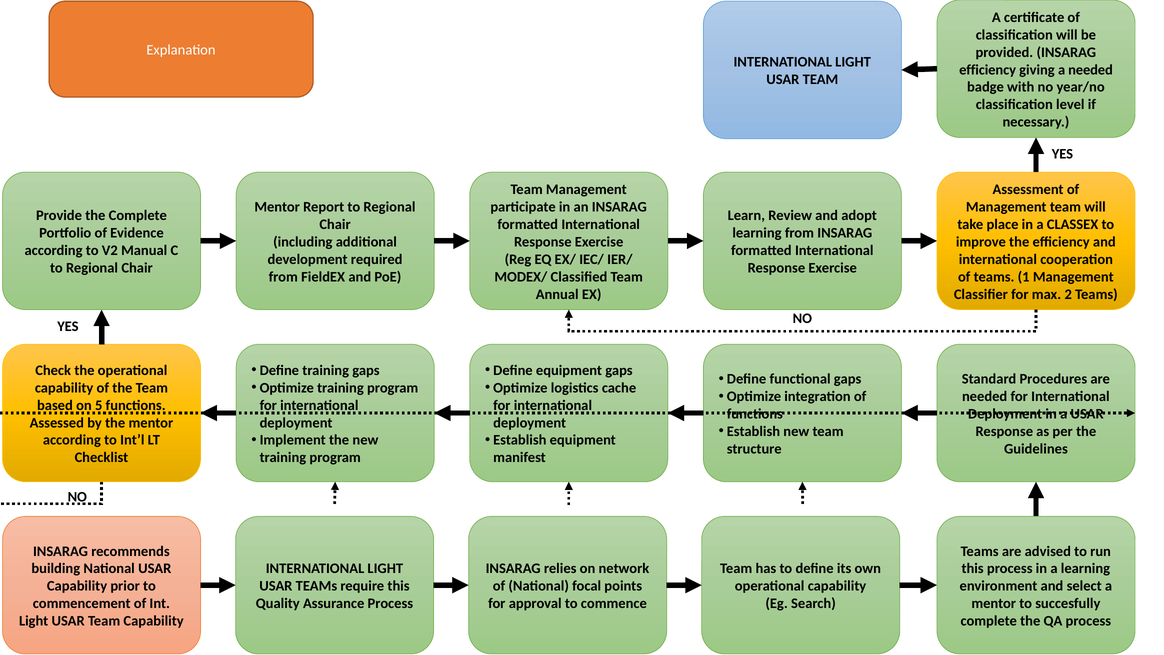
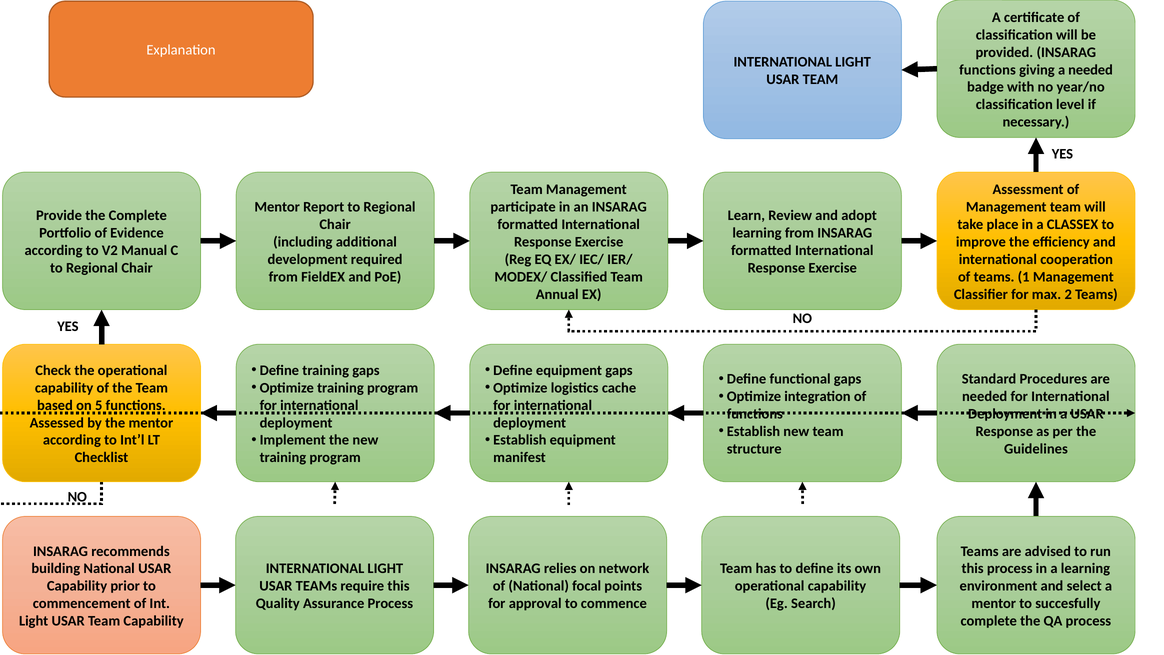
efficiency: efficiency -> functions (988, 70)
